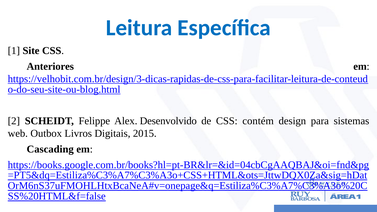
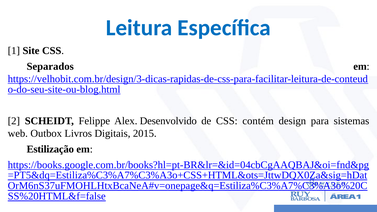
Anteriores: Anteriores -> Separados (50, 66)
Cascading: Cascading -> Estilização (50, 149)
